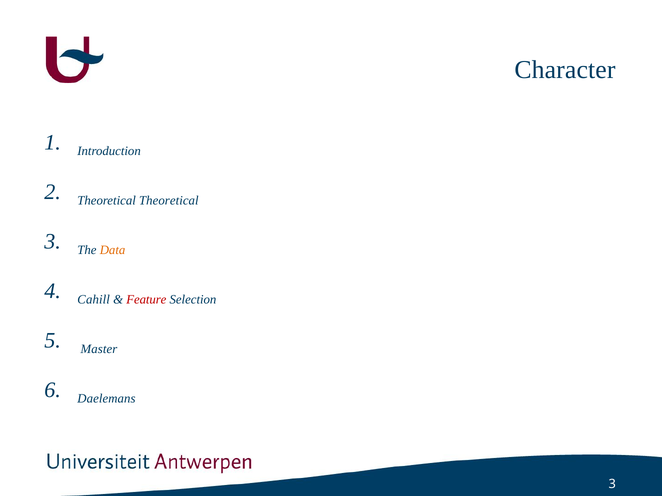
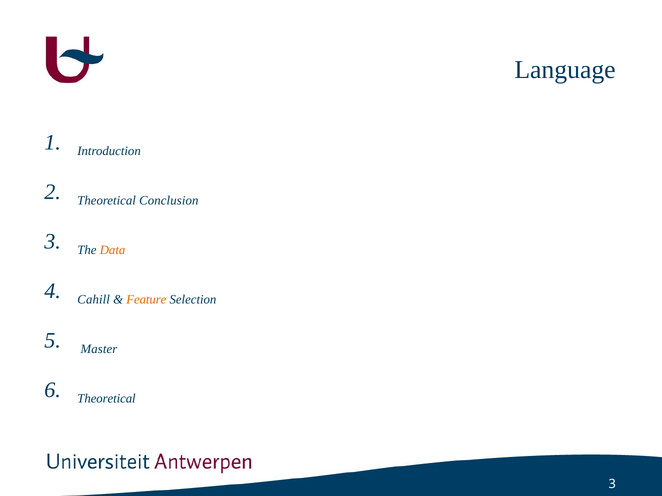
Character: Character -> Language (565, 70)
Theoretical Theoretical: Theoretical -> Conclusion (169, 201)
Feature colour: red -> orange (146, 300)
Daelemans: Daelemans -> Theoretical (107, 399)
